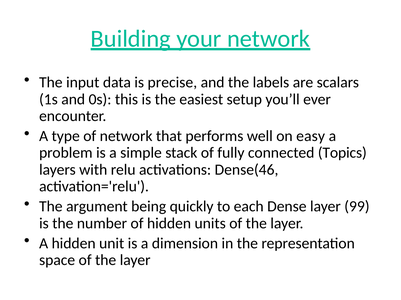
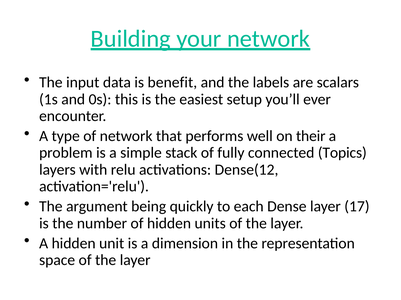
precise: precise -> benefit (172, 83)
easy: easy -> their (311, 136)
Dense(46: Dense(46 -> Dense(12 (247, 170)
99: 99 -> 17 (357, 207)
